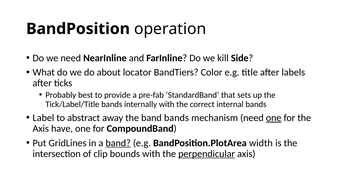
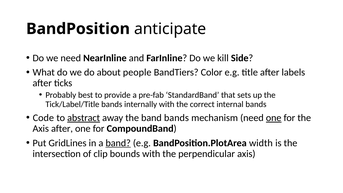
operation: operation -> anticipate (170, 29)
locator: locator -> people (137, 72)
Label: Label -> Code (43, 118)
abstract underline: none -> present (84, 118)
Axis have: have -> after (62, 129)
perpendicular underline: present -> none (207, 154)
